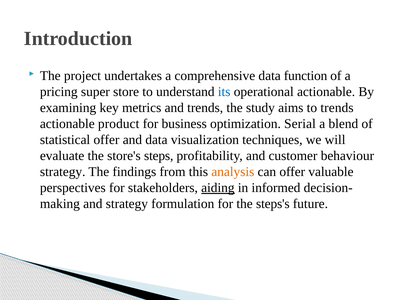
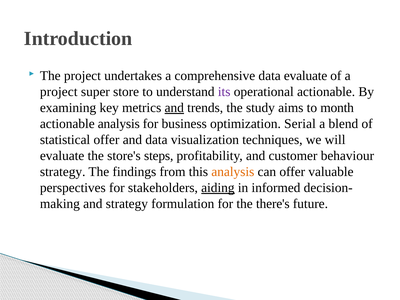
data function: function -> evaluate (306, 76)
pricing: pricing -> project (59, 92)
its colour: blue -> purple (224, 92)
and underline: none -> present (174, 108)
to trends: trends -> month (337, 108)
actionable product: product -> analysis (119, 124)
steps's: steps's -> there's (273, 204)
